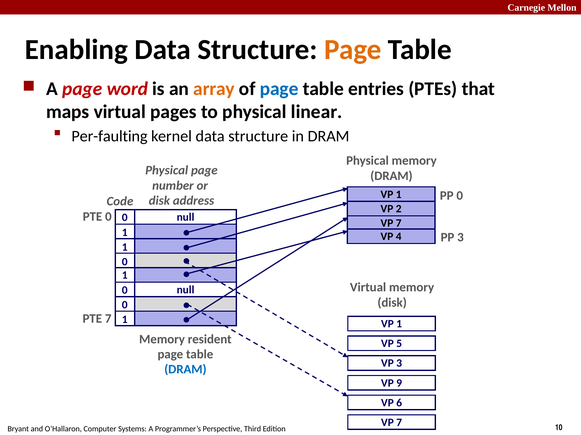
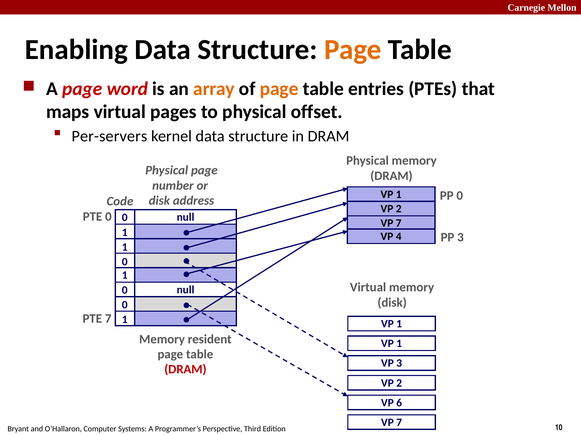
page colour: blue -> orange (279, 89)
linear: linear -> offset (317, 112)
Per-faulting: Per-faulting -> Per-servers (109, 136)
5: 5 -> 1 (399, 344)
DRAM colour: blue -> red (185, 370)
9: 9 -> 2 (399, 384)
